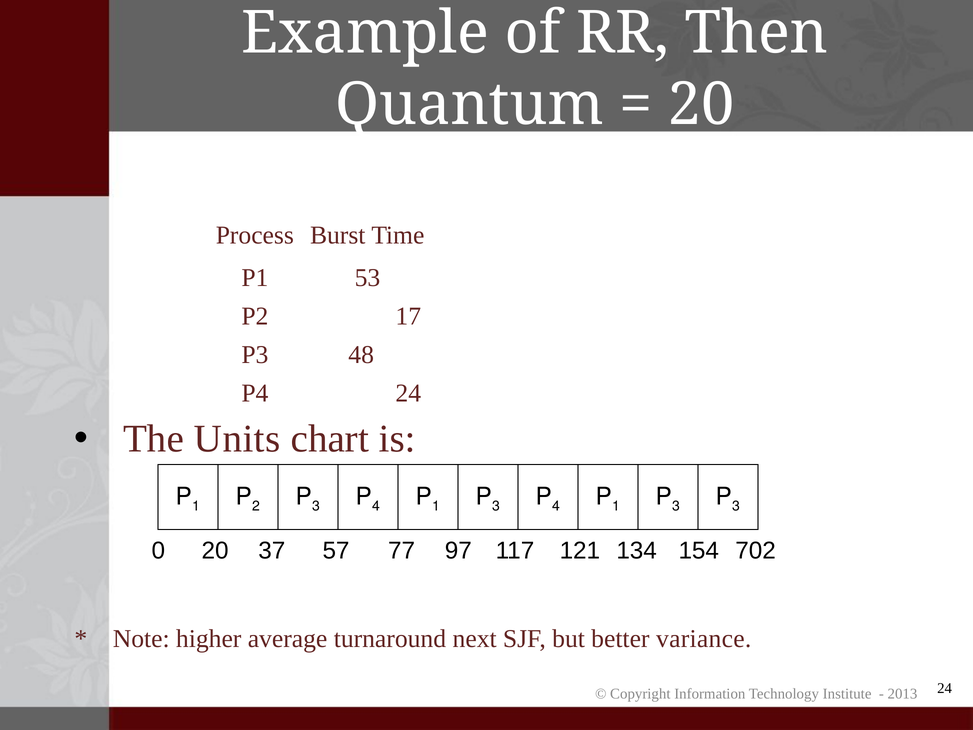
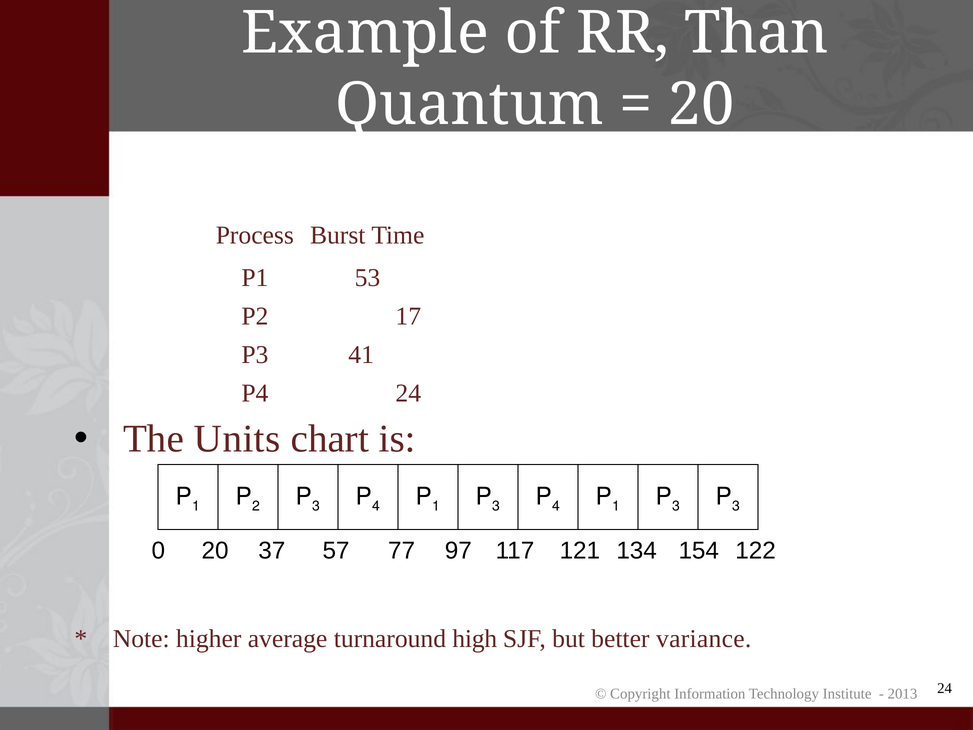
Then: Then -> Than (757, 33)
48: 48 -> 41 (361, 355)
702: 702 -> 122 (756, 551)
next: next -> high (475, 639)
